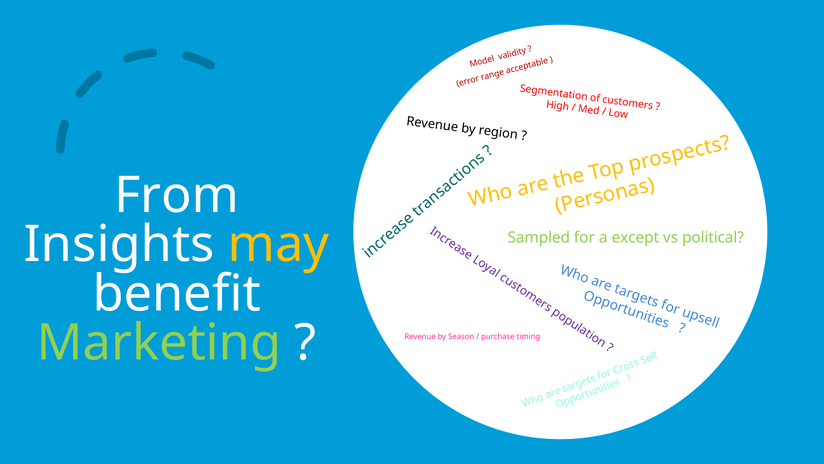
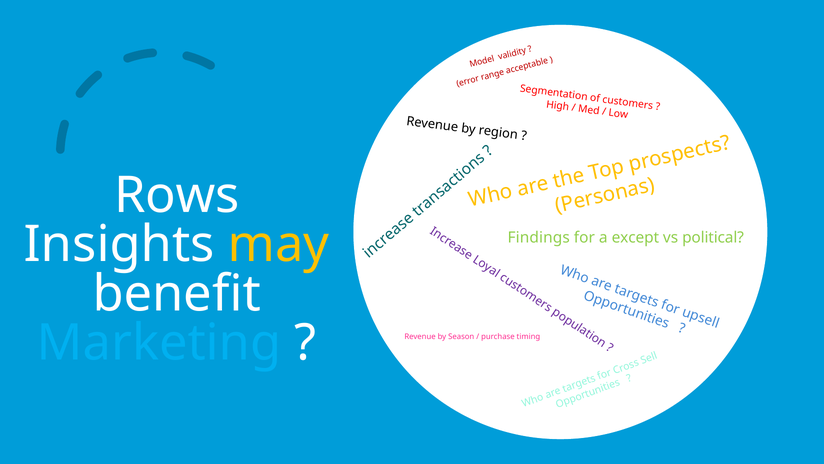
From: From -> Rows (177, 195)
Sampled: Sampled -> Findings (539, 237)
Marketing colour: light green -> light blue (159, 343)
